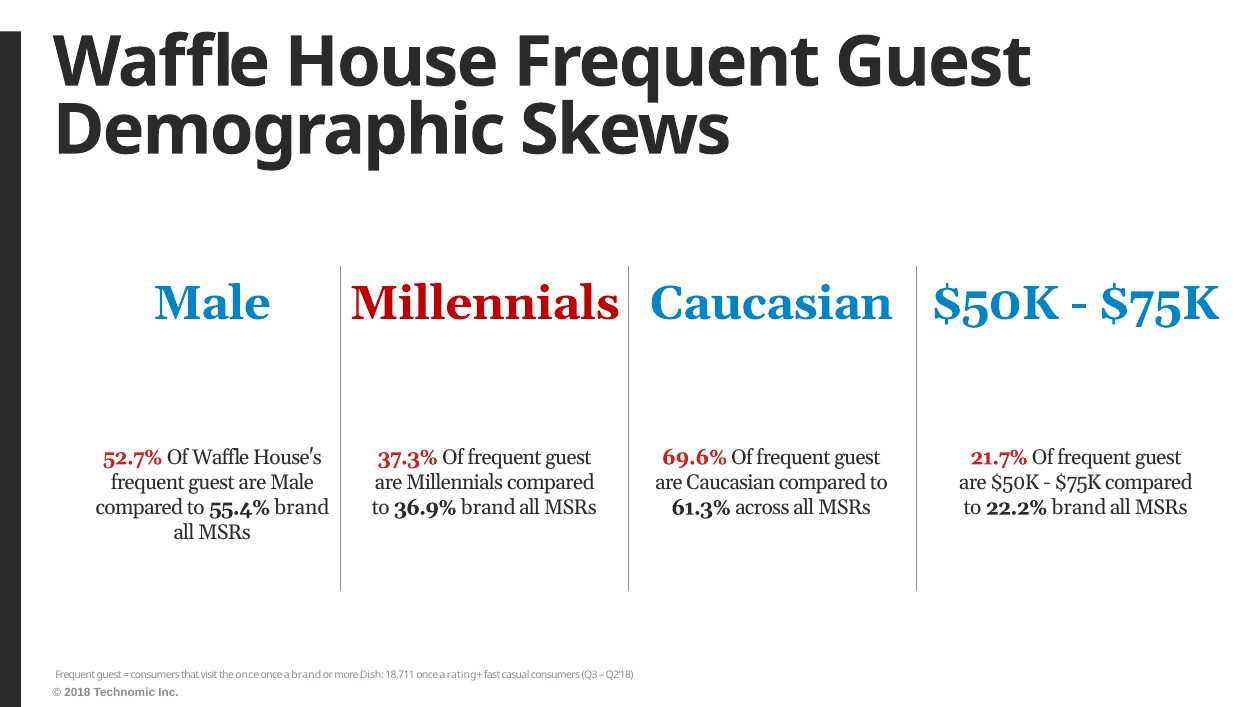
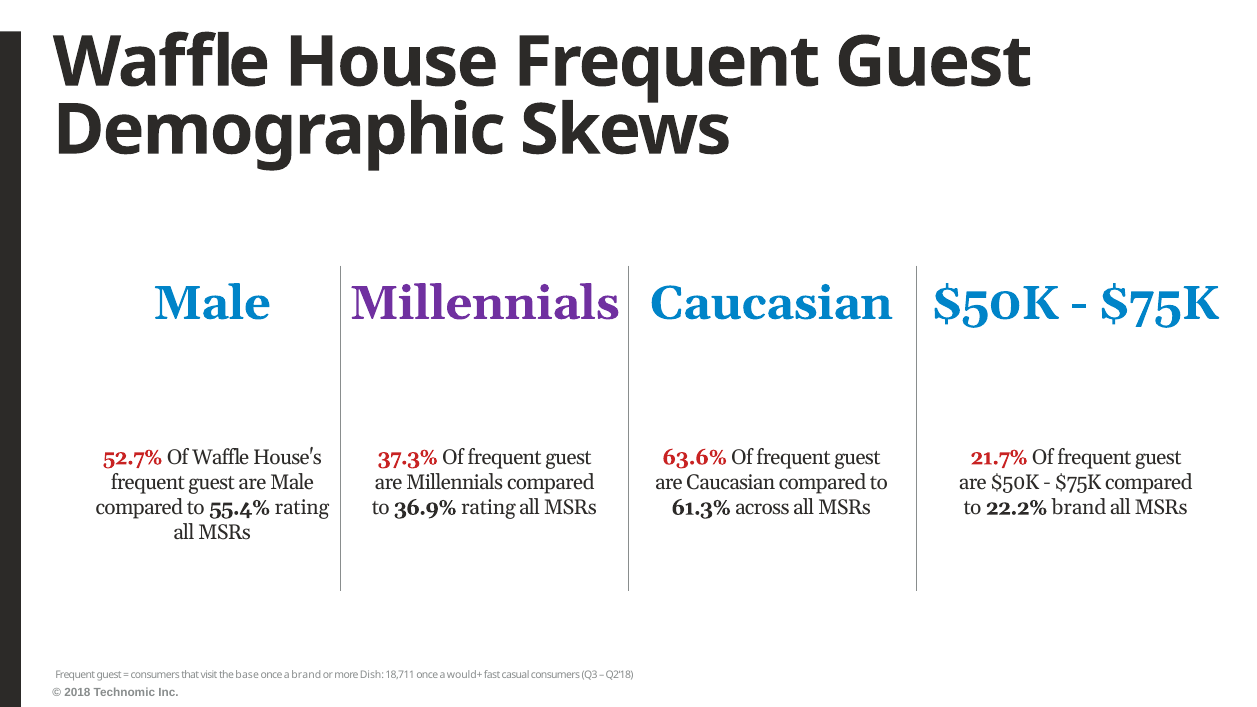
Millennials colour: red -> purple (485, 303)
69.6%: 69.6% -> 63.6% (695, 458)
55.4% brand: brand -> rating (302, 508)
36.9% brand: brand -> rating (488, 508)
the once: once -> base (247, 675)
rating+: rating+ -> would+ (465, 675)
